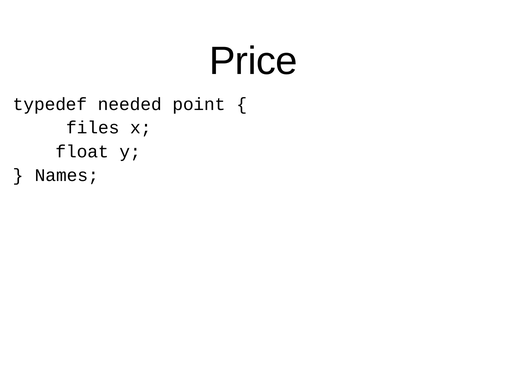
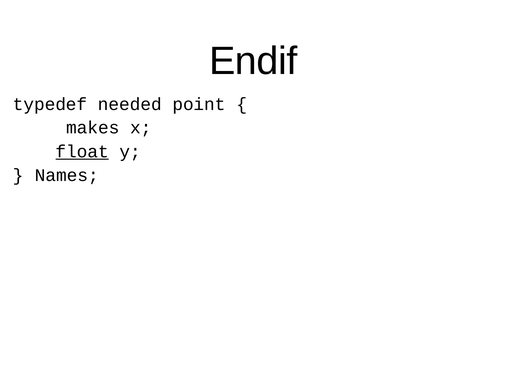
Price: Price -> Endif (253, 61)
files: files -> makes (93, 128)
float underline: none -> present (82, 152)
